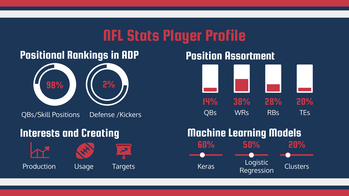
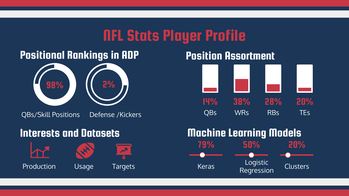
Creating: Creating -> Datasets (100, 133)
60%: 60% -> 79% (206, 145)
